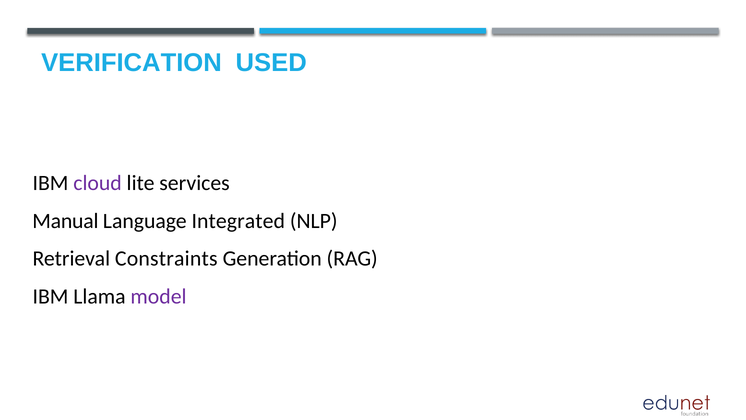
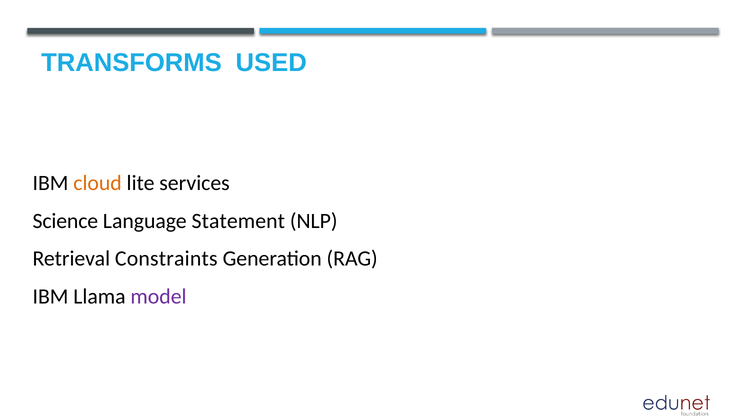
VERIFICATION: VERIFICATION -> TRANSFORMS (131, 63)
cloud colour: purple -> orange (98, 183)
Manual: Manual -> Science (65, 221)
Integrated: Integrated -> Statement (238, 221)
